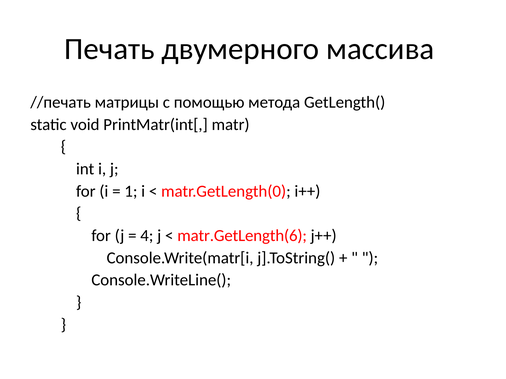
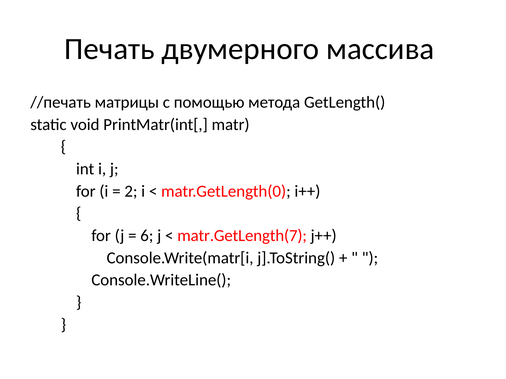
1: 1 -> 2 (131, 191)
4: 4 -> 6 (147, 236)
matr.GetLength(6: matr.GetLength(6 -> matr.GetLength(7 (242, 236)
